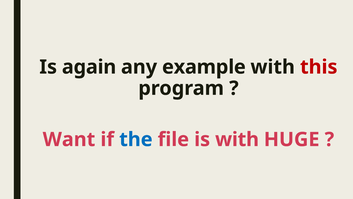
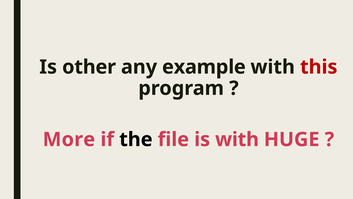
again: again -> other (89, 67)
Want: Want -> More (69, 139)
the colour: blue -> black (136, 139)
